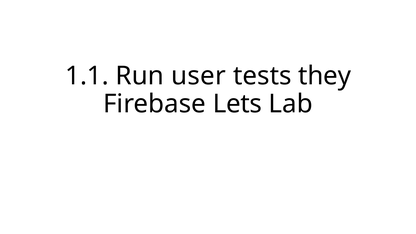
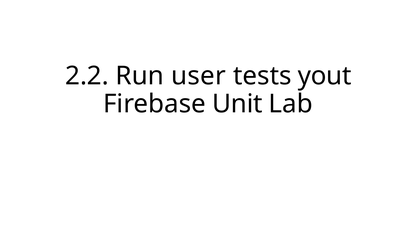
1.1: 1.1 -> 2.2 (87, 76)
they: they -> yout (325, 76)
Lets: Lets -> Unit (237, 104)
